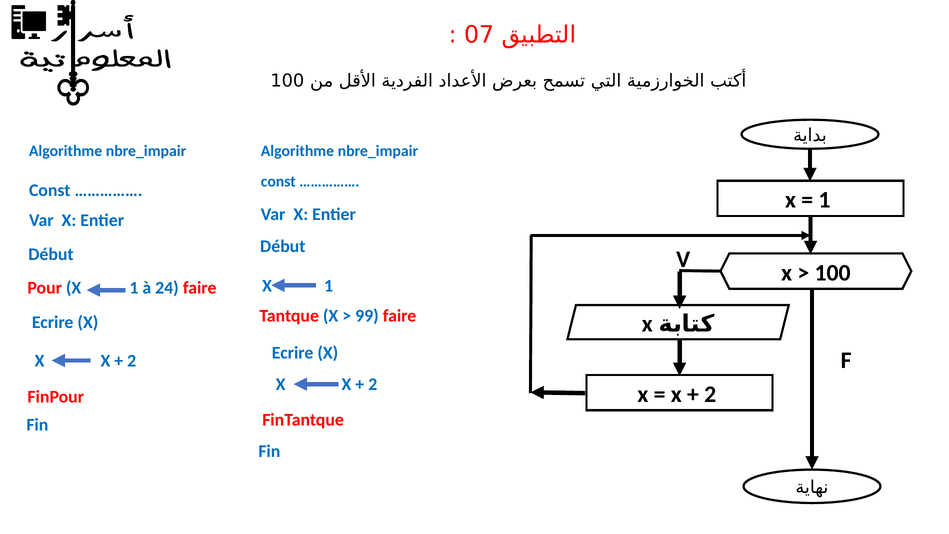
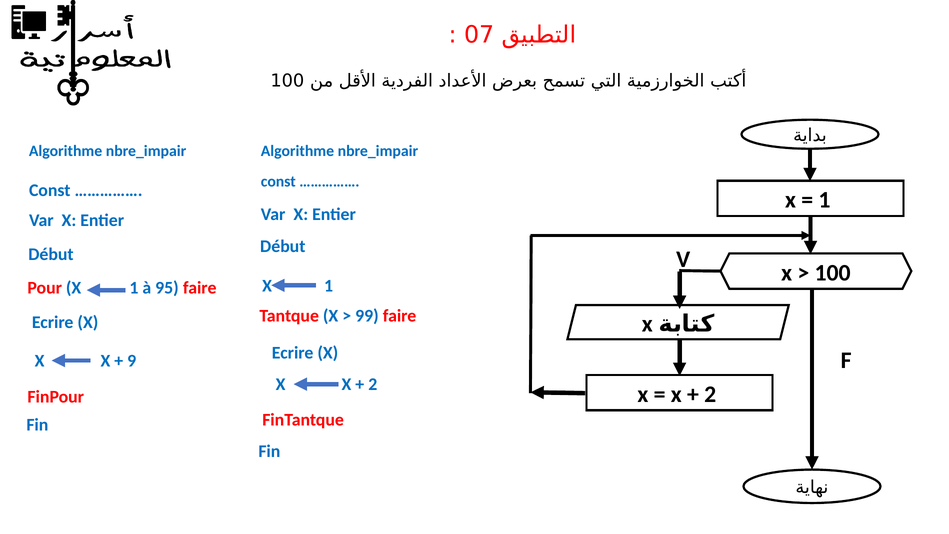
24: 24 -> 95 (167, 288)
2: 2 -> 9 (132, 361)
